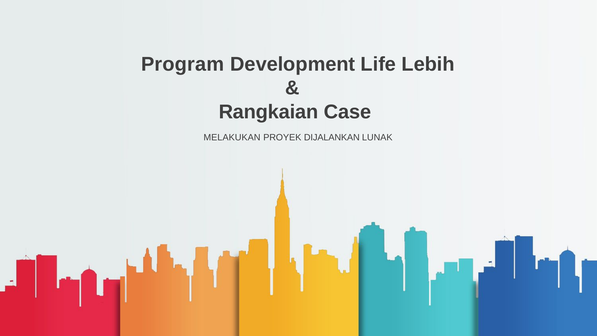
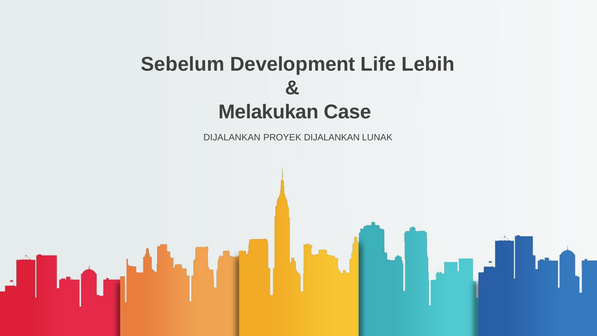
Program: Program -> Sebelum (183, 64)
Rangkaian: Rangkaian -> Melakukan (269, 112)
MELAKUKAN: MELAKUKAN -> DIJALANKAN (232, 137)
